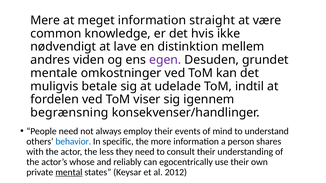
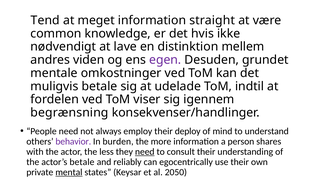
Mere: Mere -> Tend (45, 20)
events: events -> deploy (188, 131)
behavior colour: blue -> purple (73, 142)
specific: specific -> burden (118, 142)
need underline: none -> present (145, 152)
actor’s whose: whose -> betale (82, 162)
2012: 2012 -> 2050 (176, 172)
